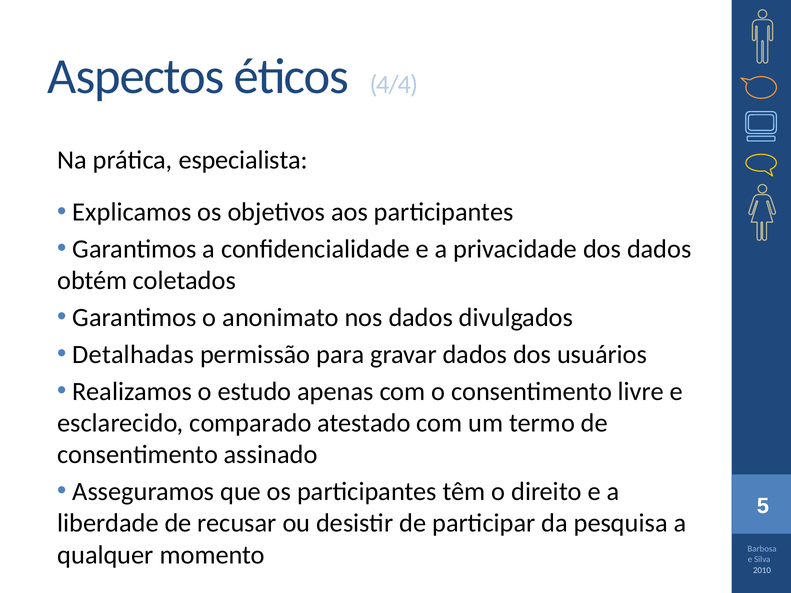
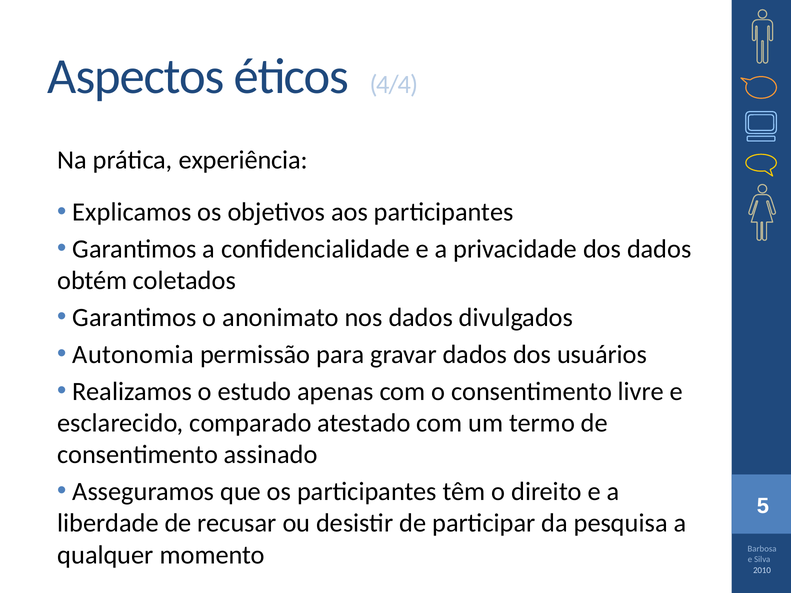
especialista: especialista -> experiência (243, 160)
Detalhadas: Detalhadas -> Autonomia (133, 355)
